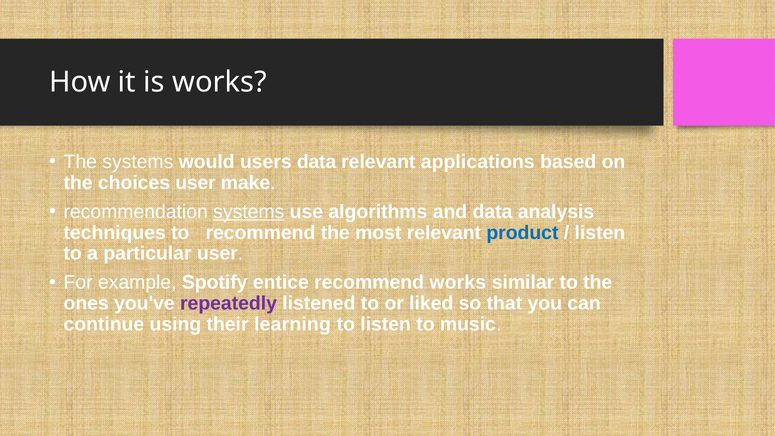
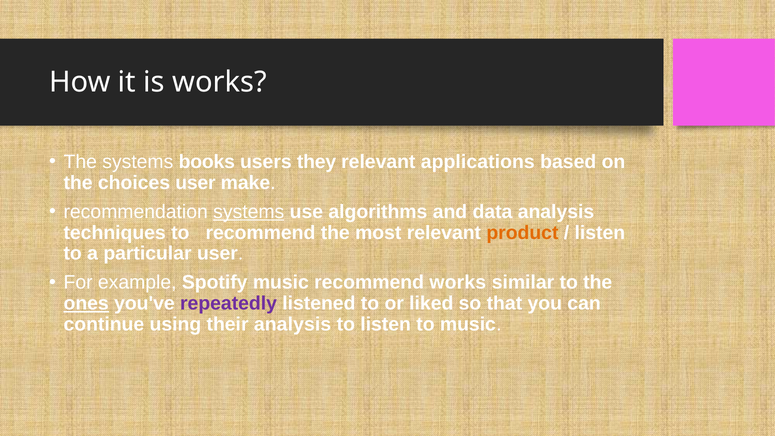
would: would -> books (207, 162)
users data: data -> they (317, 162)
product colour: blue -> orange (522, 233)
Spotify entice: entice -> music (281, 283)
ones underline: none -> present (86, 303)
their learning: learning -> analysis (293, 324)
